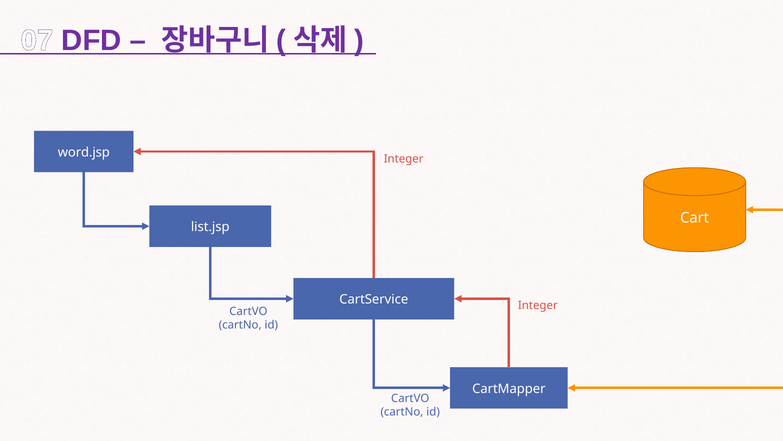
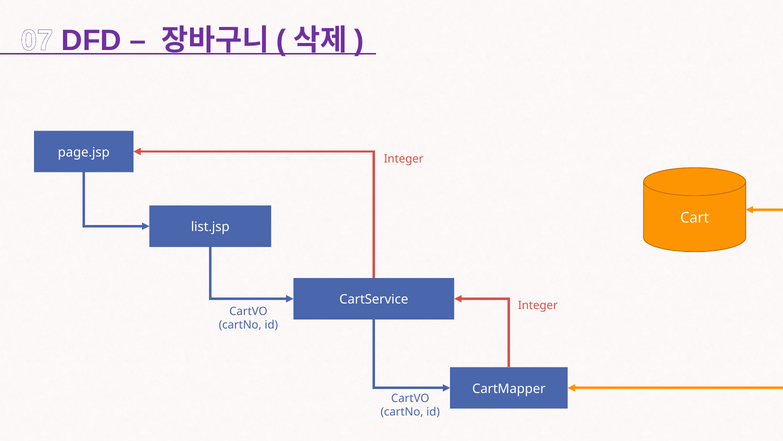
word.jsp: word.jsp -> page.jsp (84, 152)
